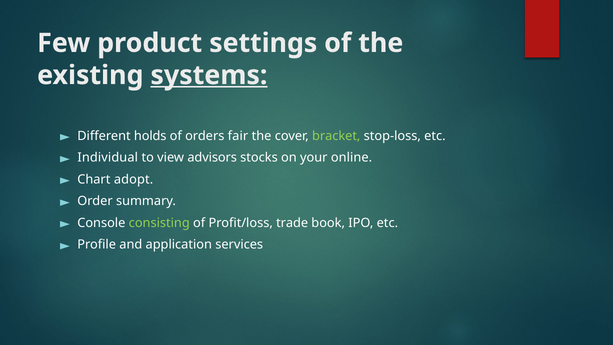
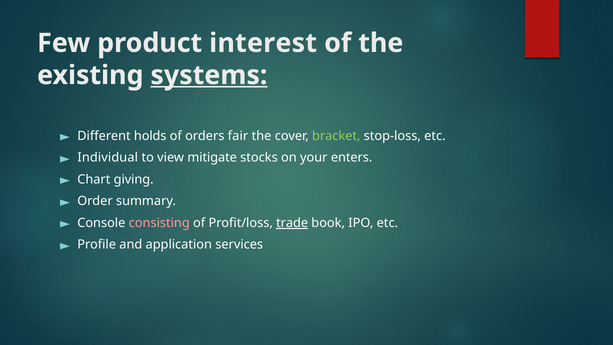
settings: settings -> interest (263, 43)
advisors: advisors -> mitigate (212, 158)
online: online -> enters (352, 158)
adopt: adopt -> giving (134, 179)
consisting colour: light green -> pink (159, 223)
trade underline: none -> present (292, 223)
